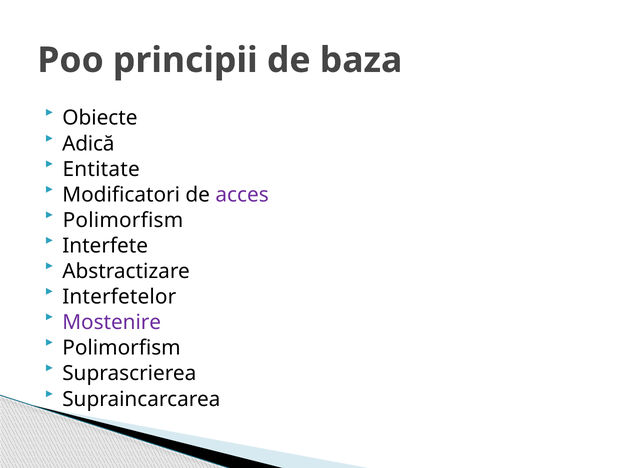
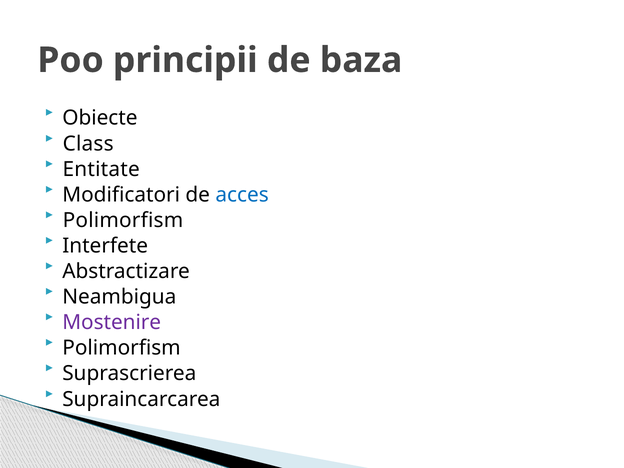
Adică: Adică -> Class (88, 144)
acces colour: purple -> blue (242, 195)
Interfetelor: Interfetelor -> Neambigua (119, 297)
